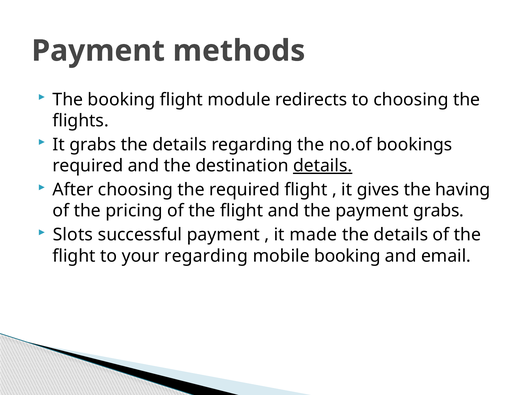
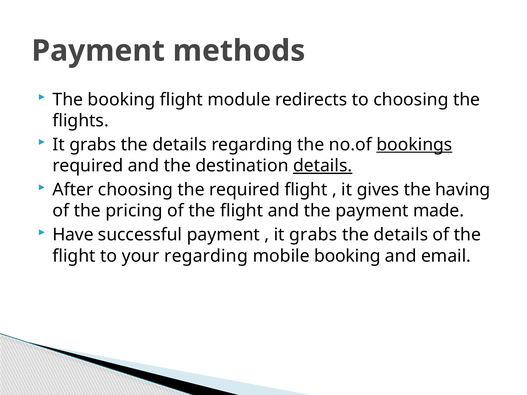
bookings underline: none -> present (414, 145)
payment grabs: grabs -> made (439, 211)
Slots: Slots -> Have (73, 235)
made: made -> grabs (313, 235)
